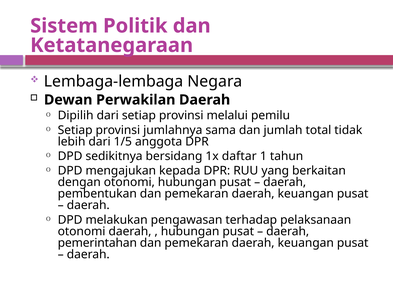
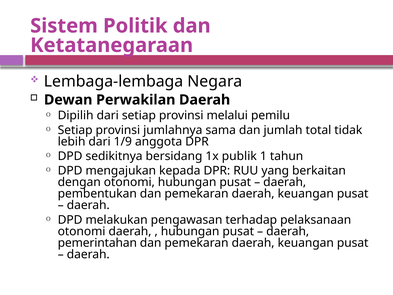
1/5: 1/5 -> 1/9 (123, 141)
daftar: daftar -> publik (239, 156)
